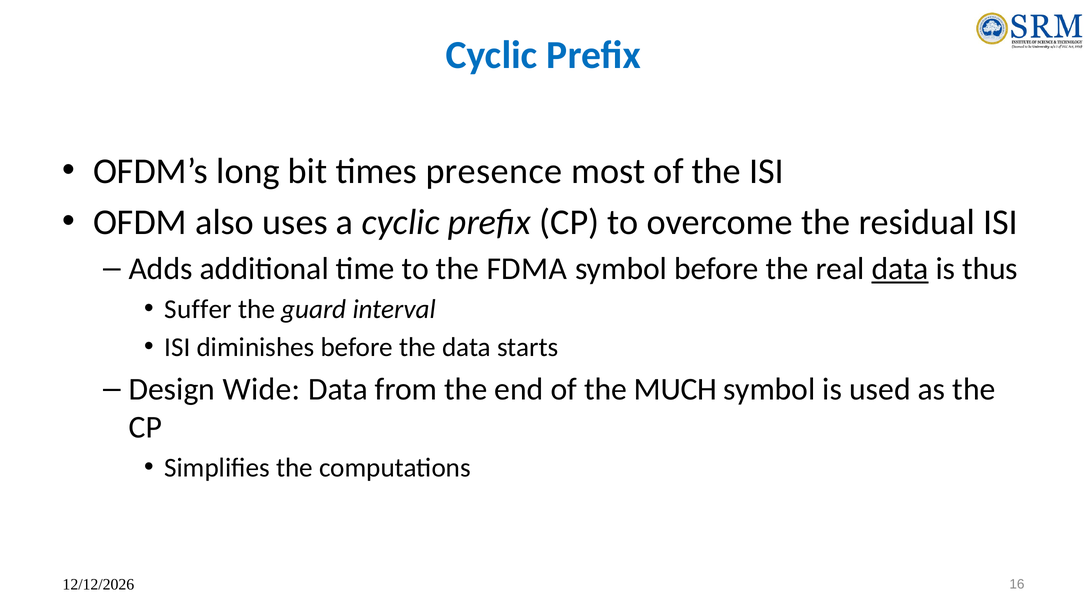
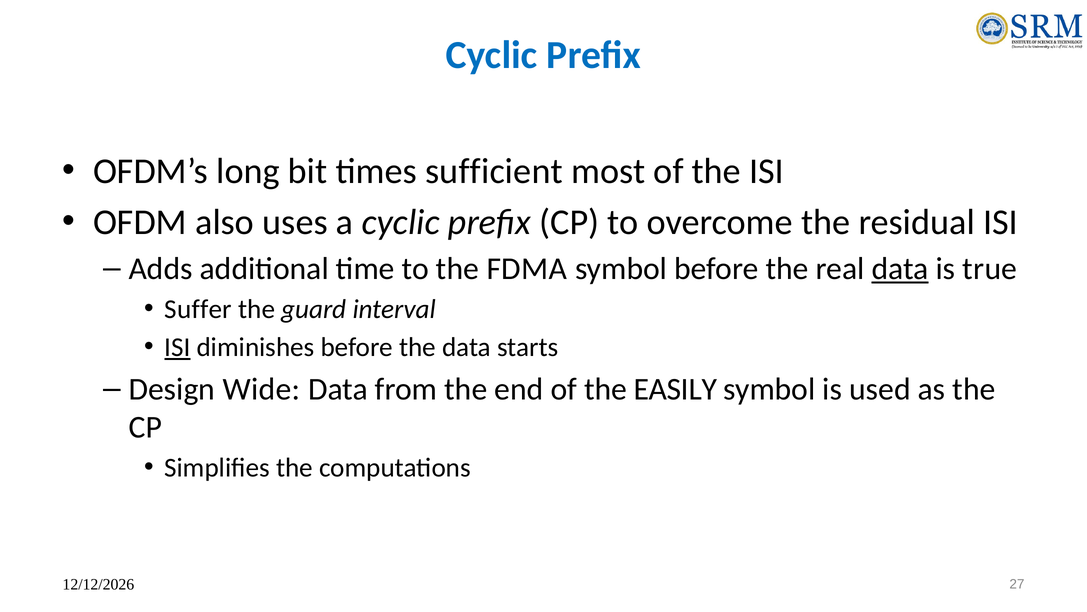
presence: presence -> sufficient (494, 171)
thus: thus -> true (990, 269)
ISI underline: none -> present (177, 347)
MUCH: MUCH -> EASILY (675, 389)
16: 16 -> 27 (1017, 584)
